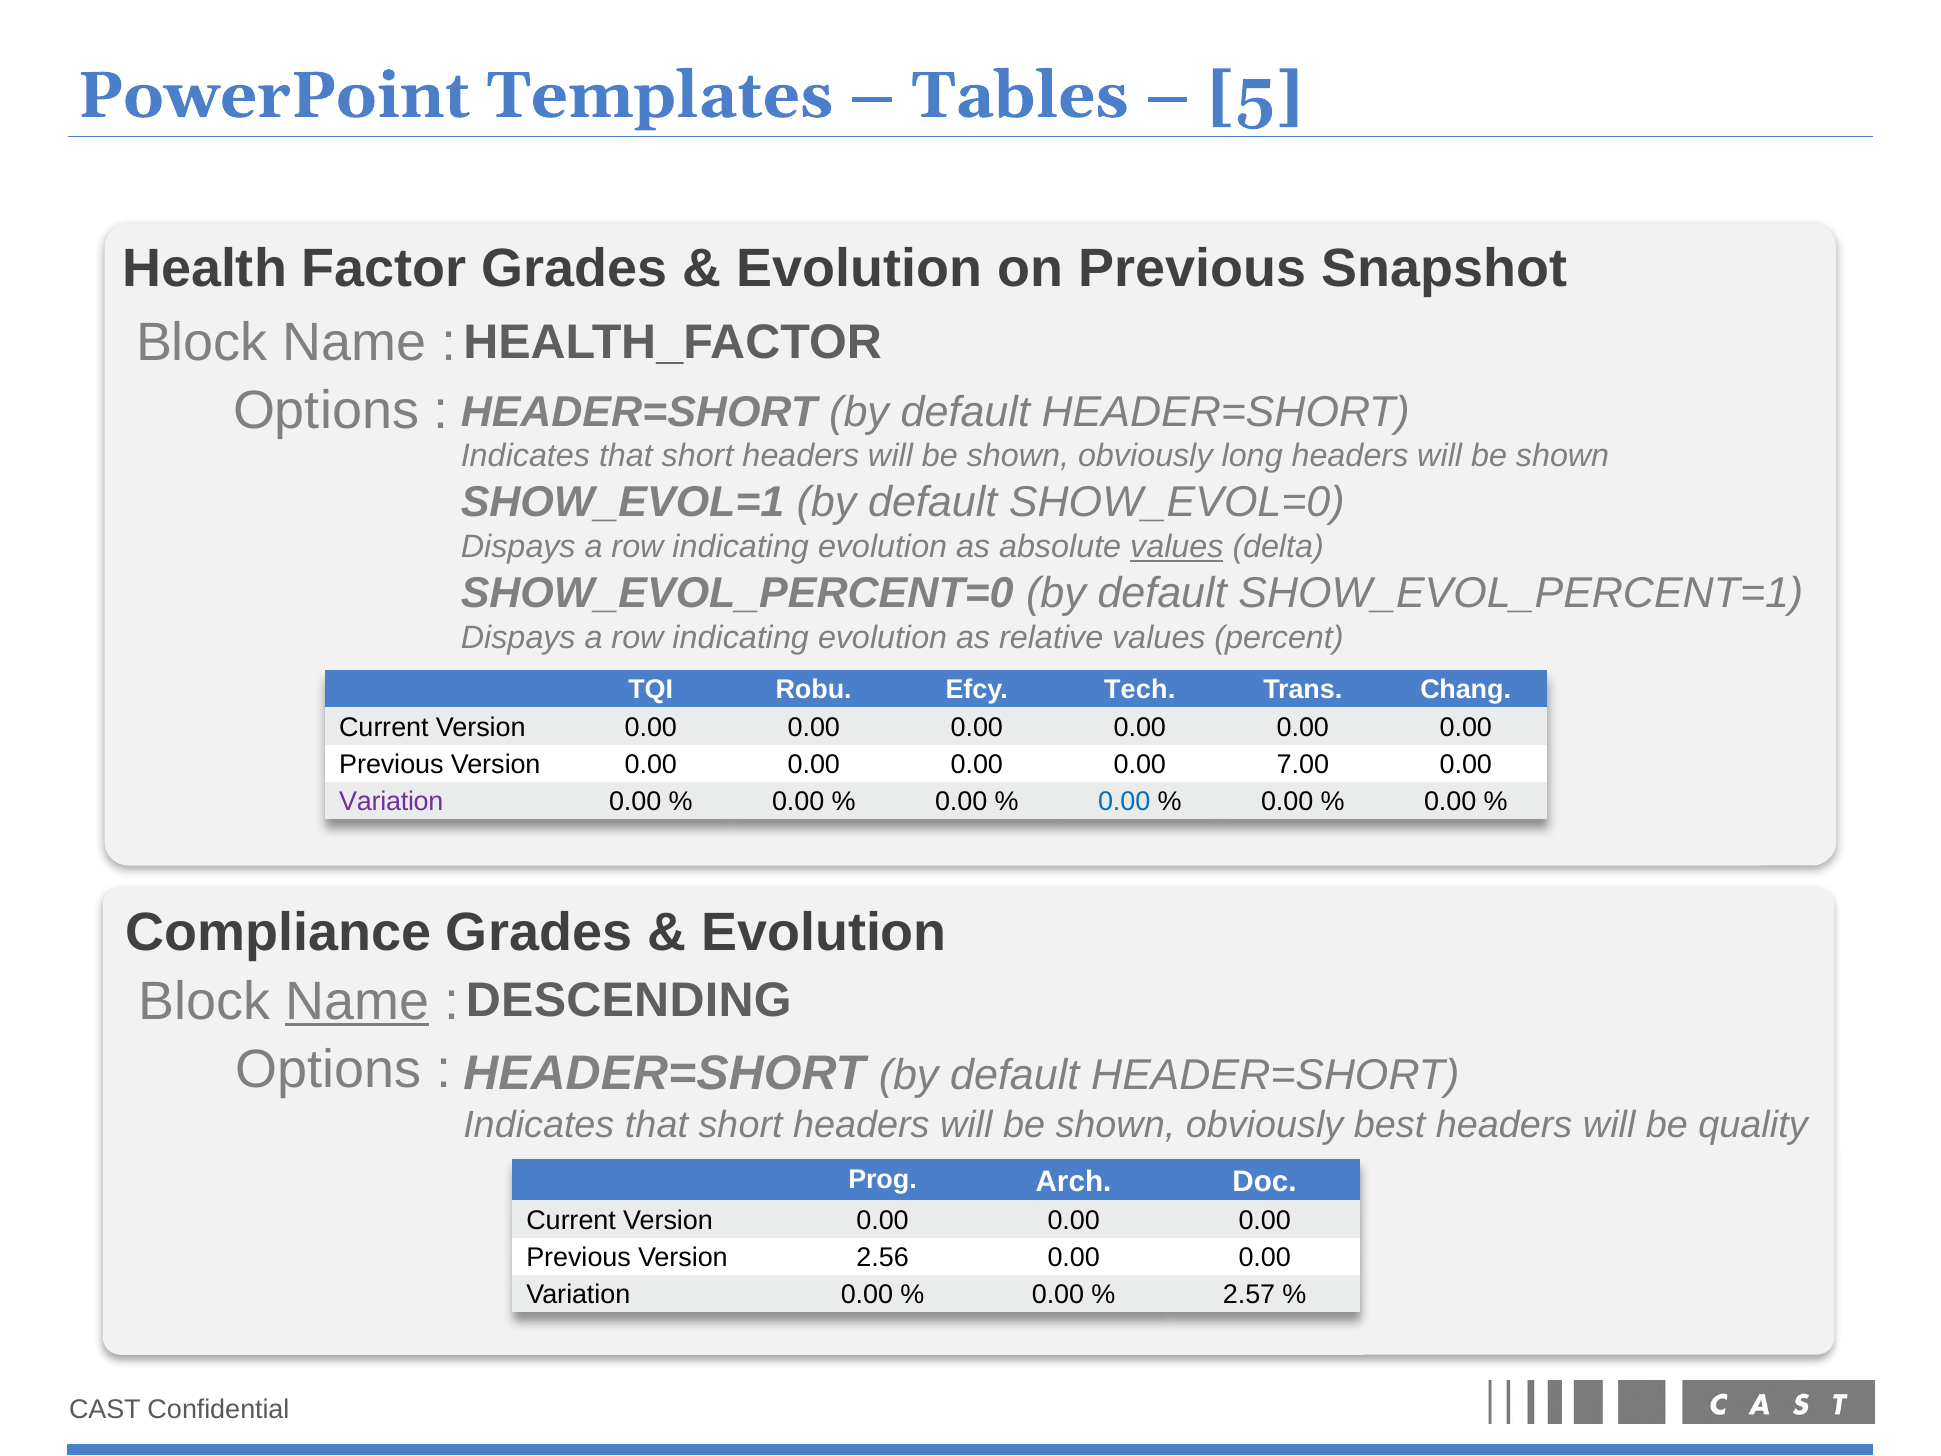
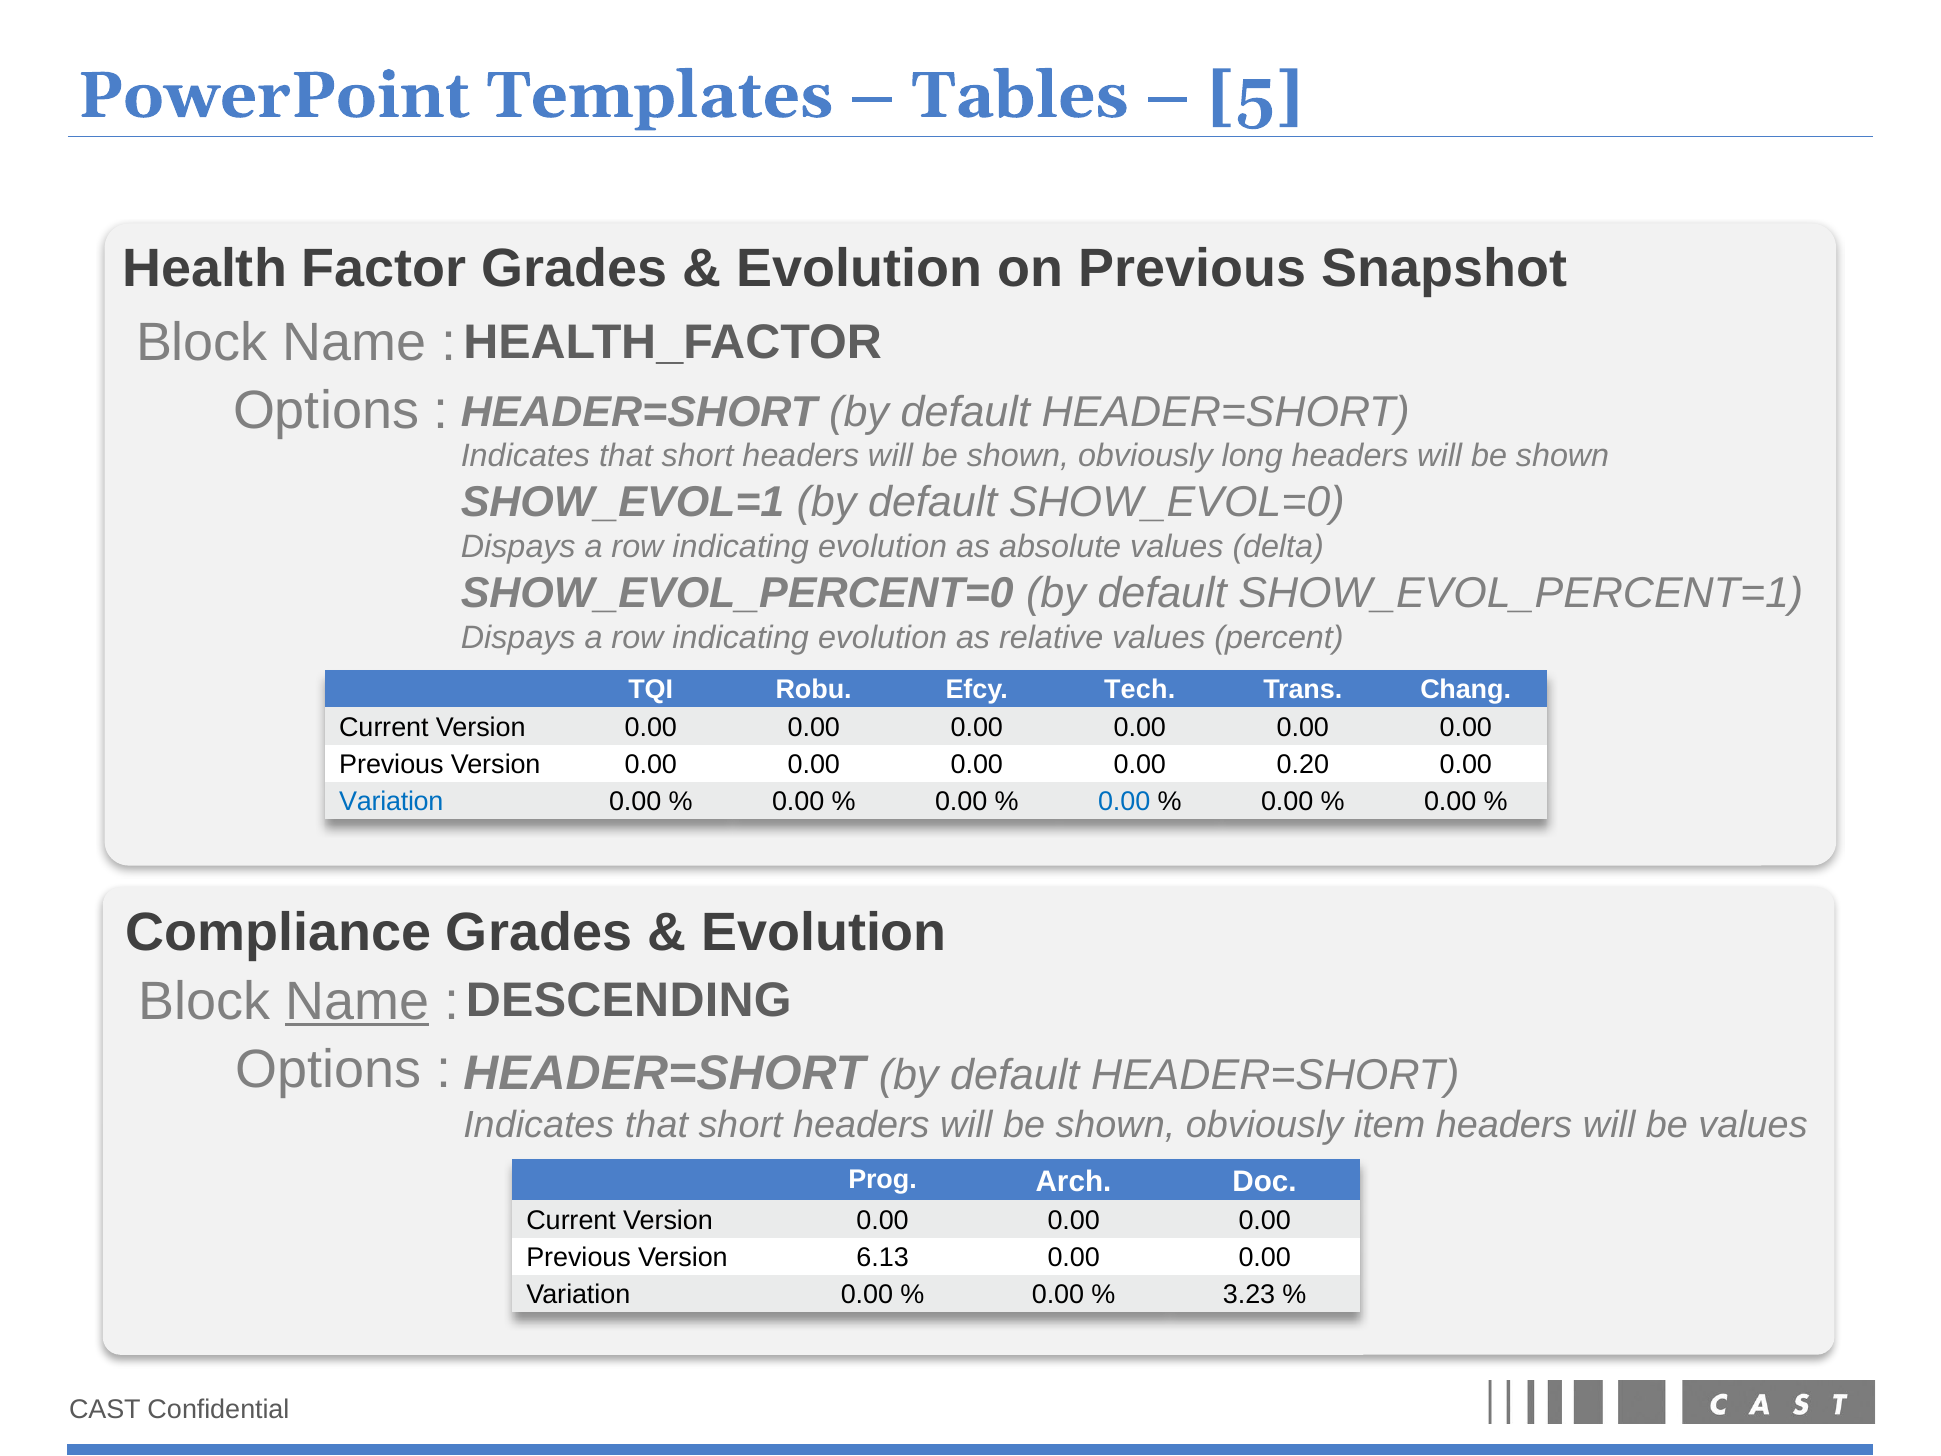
values underline: present -> none (1177, 547)
7.00: 7.00 -> 0.20 (1303, 764)
Variation colour: purple -> blue (391, 802)
best: best -> item (1390, 1125)
be quality: quality -> values (1753, 1125)
2.56: 2.56 -> 6.13 (883, 1257)
2.57: 2.57 -> 3.23 (1249, 1295)
